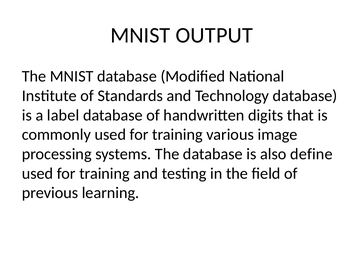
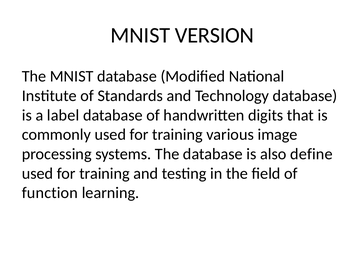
OUTPUT: OUTPUT -> VERSION (214, 35)
previous: previous -> function (50, 193)
